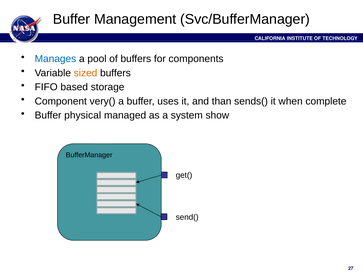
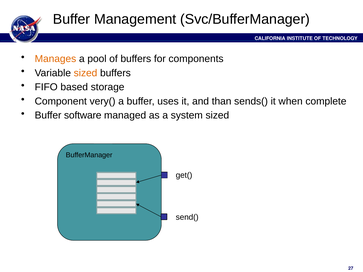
Manages colour: blue -> orange (55, 59)
physical: physical -> software (83, 115)
system show: show -> sized (217, 115)
